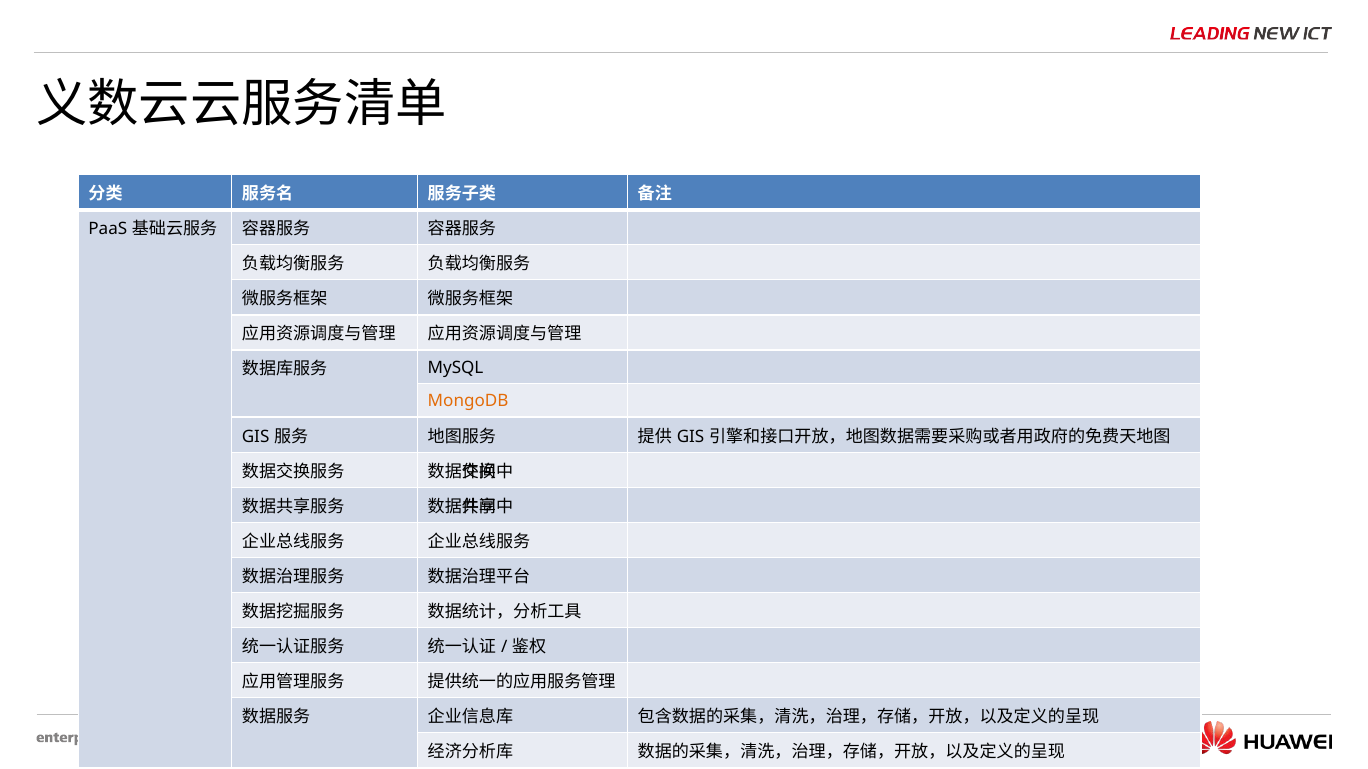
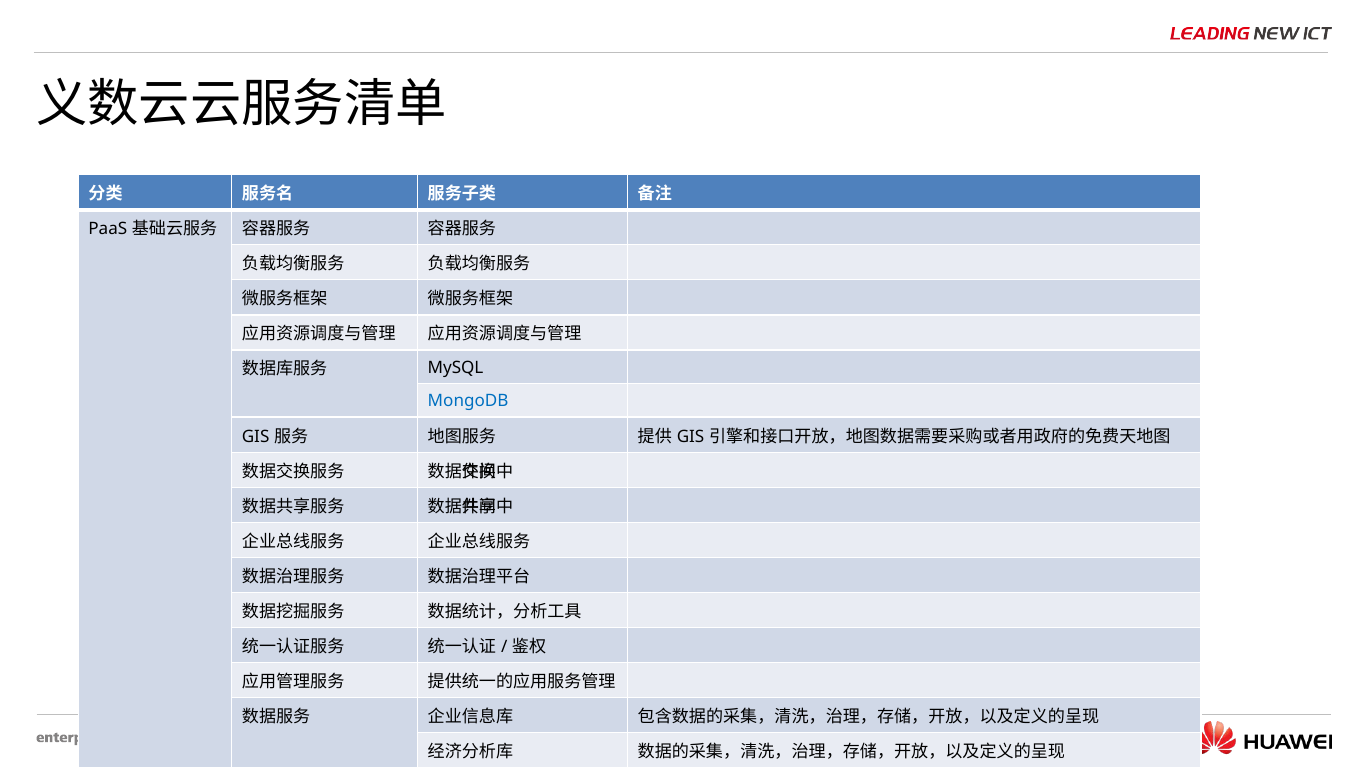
MongoDB colour: orange -> blue (468, 402)
